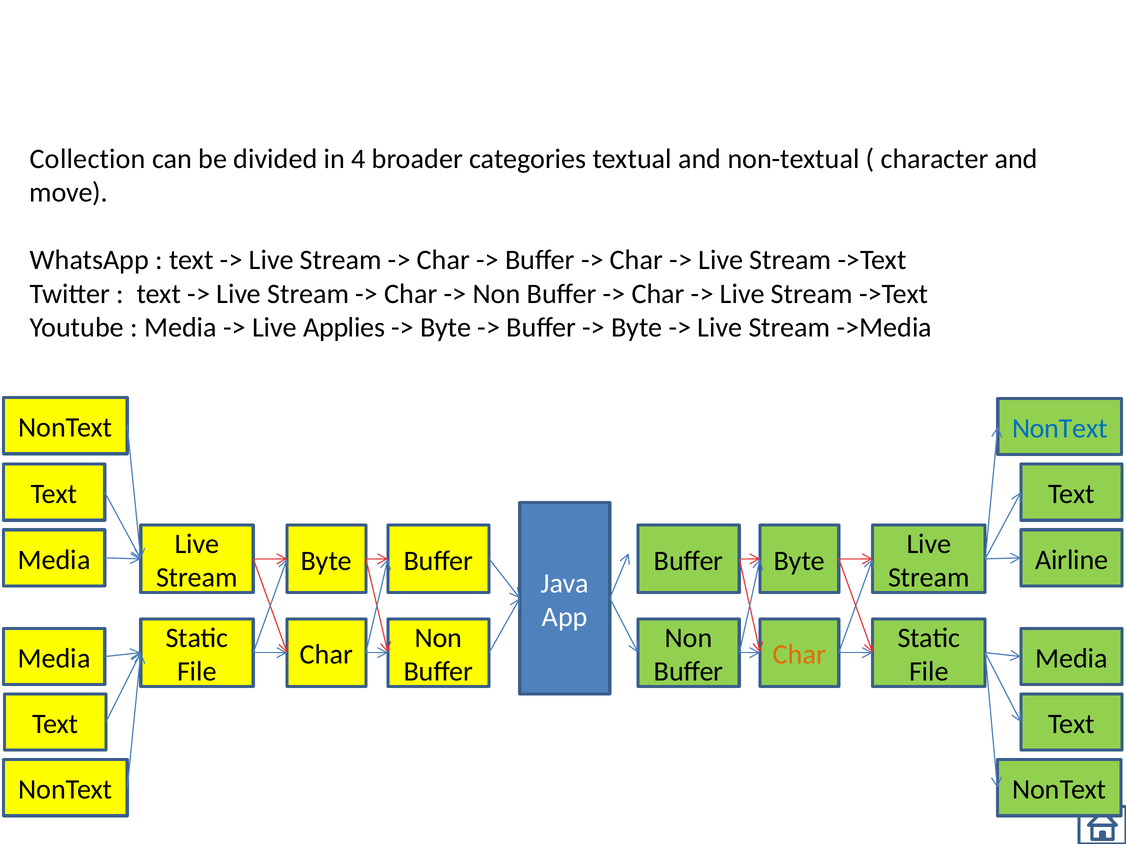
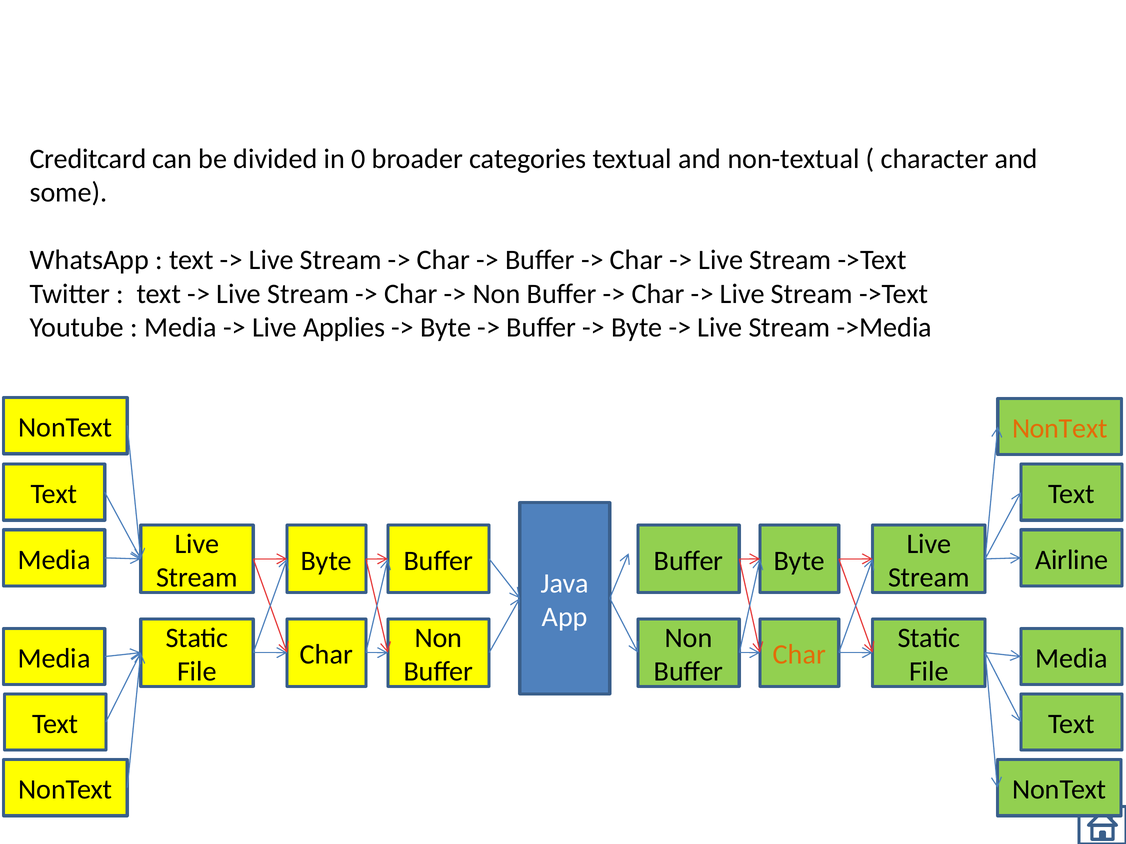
Collection: Collection -> Creditcard (88, 159)
4: 4 -> 0 (358, 159)
move: move -> some (68, 193)
NonText colour: blue -> orange (1060, 429)
